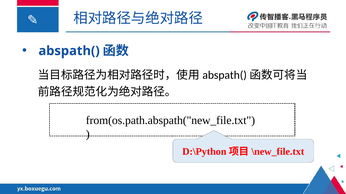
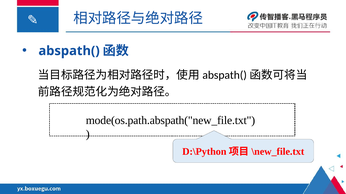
from(os.path.abspath("new_file.txt: from(os.path.abspath("new_file.txt -> mode(os.path.abspath("new_file.txt (170, 121)
